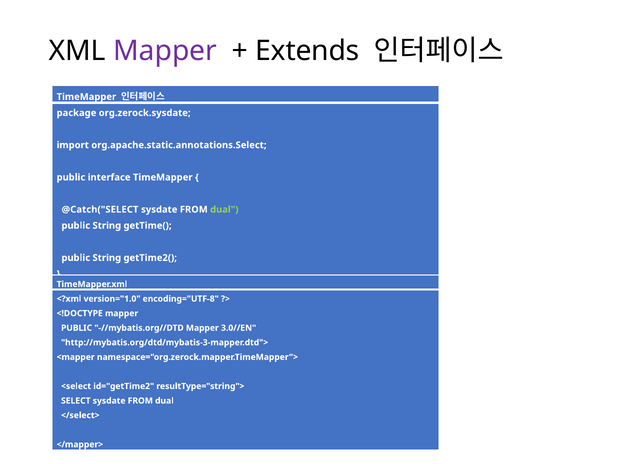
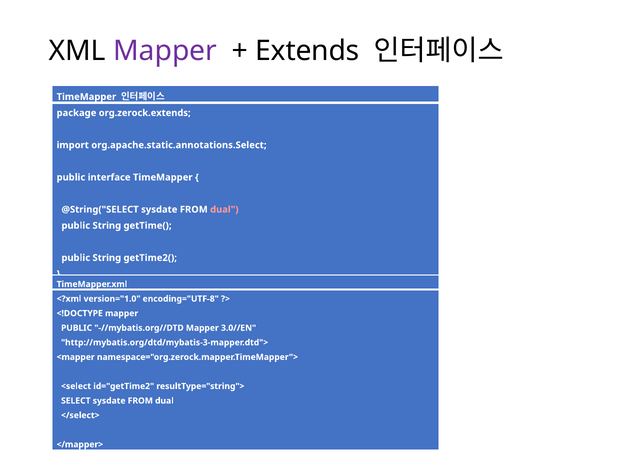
org.zerock.sysdate: org.zerock.sysdate -> org.zerock.extends (145, 113)
@Catch("SELECT: @Catch("SELECT -> @String("SELECT (100, 209)
dual colour: light green -> pink (224, 209)
